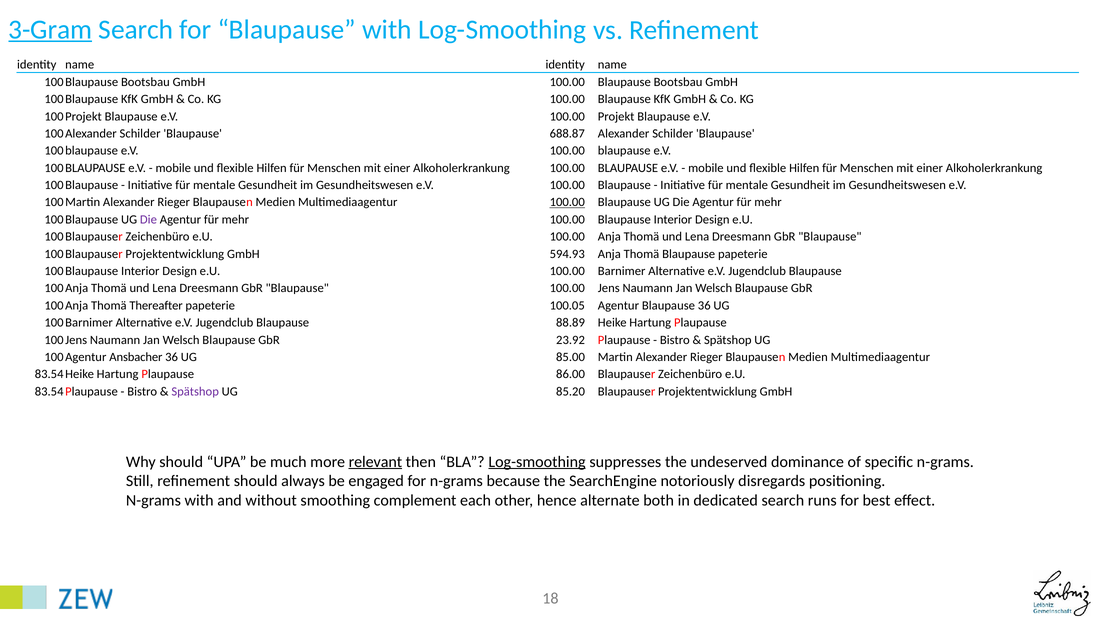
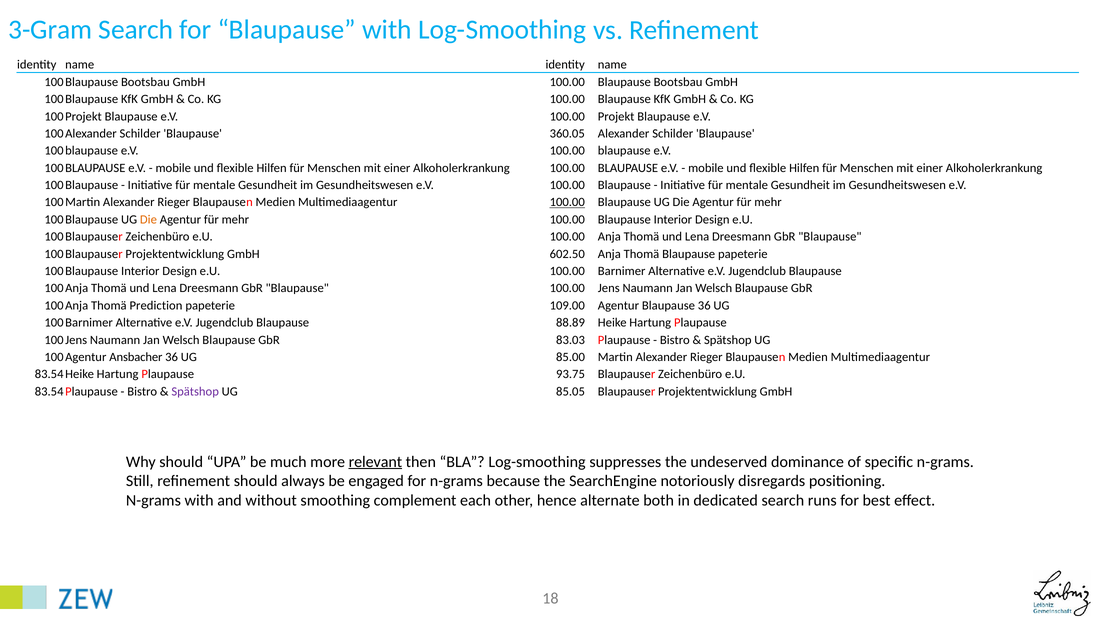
3-Gram underline: present -> none (50, 30)
688.87: 688.87 -> 360.05 (567, 134)
Die colour: purple -> orange (148, 220)
594.93: 594.93 -> 602.50 (567, 254)
Thereafter: Thereafter -> Prediction (156, 306)
100.05: 100.05 -> 109.00 (567, 306)
23.92: 23.92 -> 83.03 (570, 340)
86.00: 86.00 -> 93.75 (570, 374)
85.20: 85.20 -> 85.05 (570, 392)
Log-smoothing underline: present -> none (537, 462)
